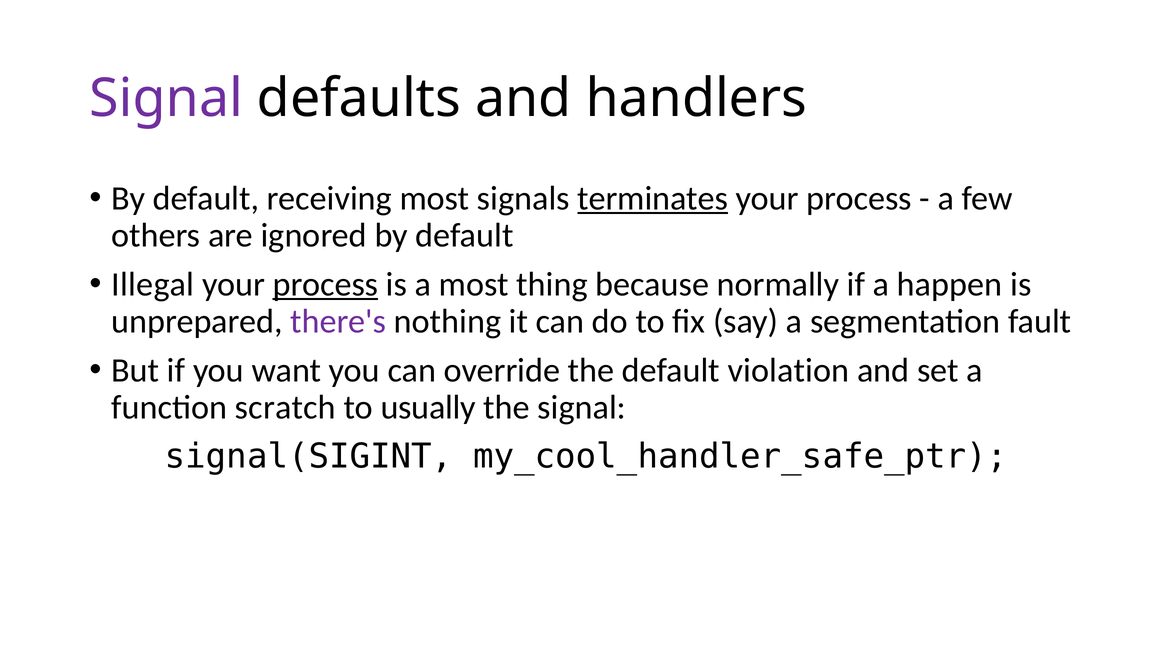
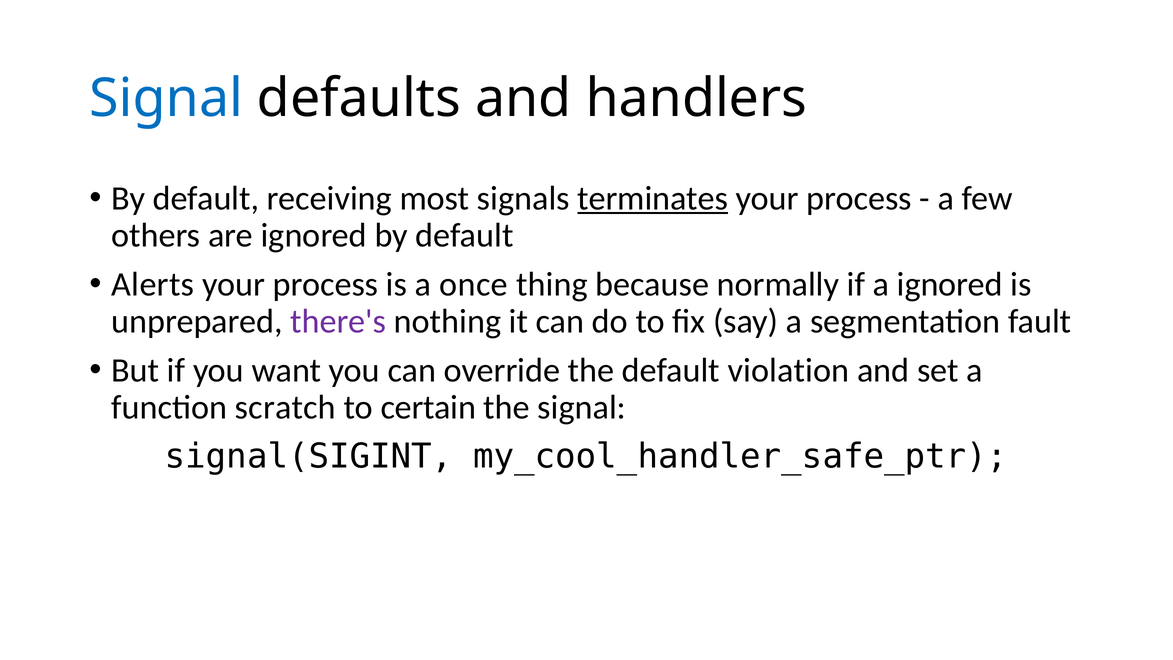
Signal colour: purple -> blue (166, 99)
Illegal: Illegal -> Alerts (153, 284)
process underline: present -> none (325, 284)
a most: most -> once (474, 284)
a happen: happen -> ignored (950, 284)
usually: usually -> certain (428, 407)
